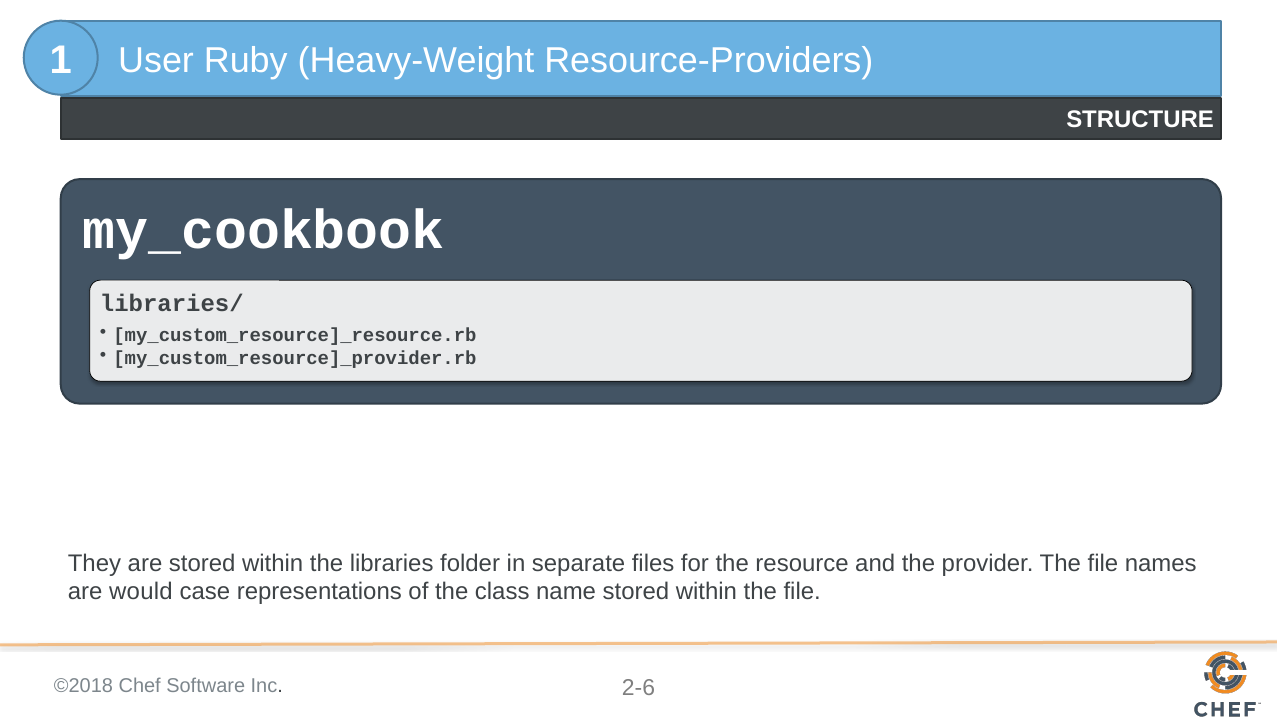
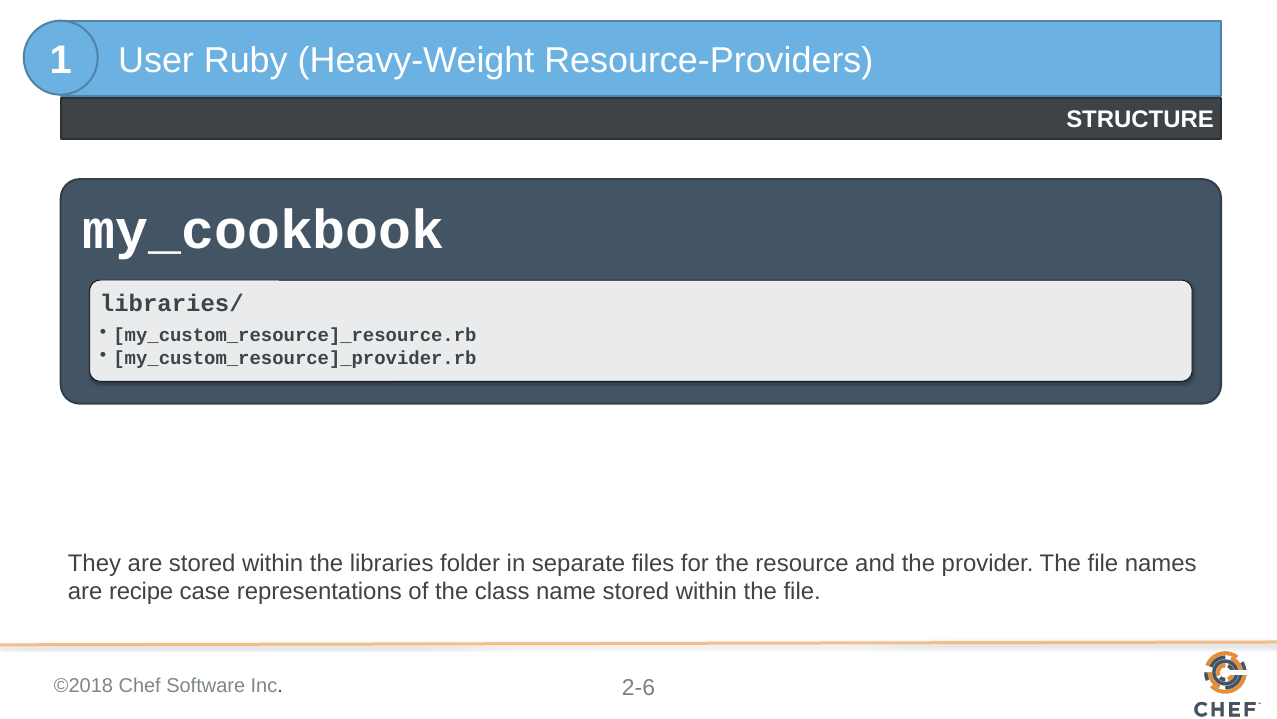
would: would -> recipe (141, 591)
